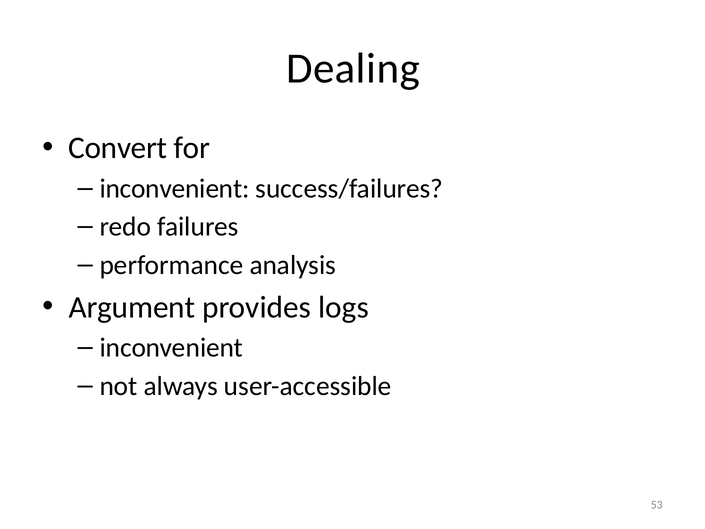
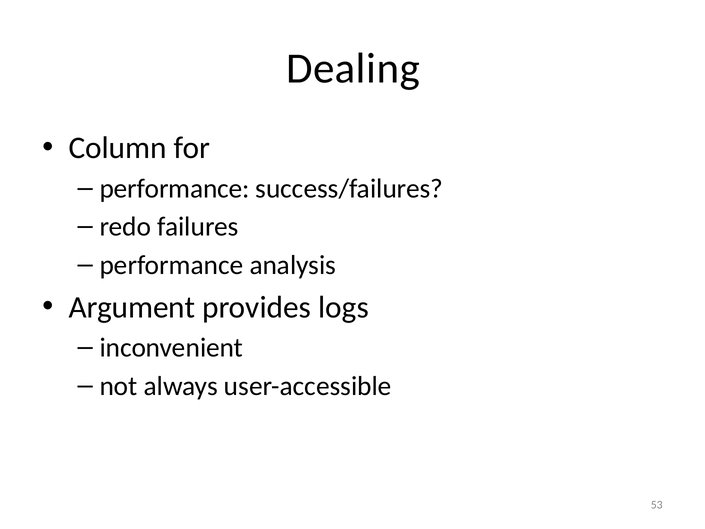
Convert: Convert -> Column (118, 148)
inconvenient: inconvenient -> performance (174, 188)
